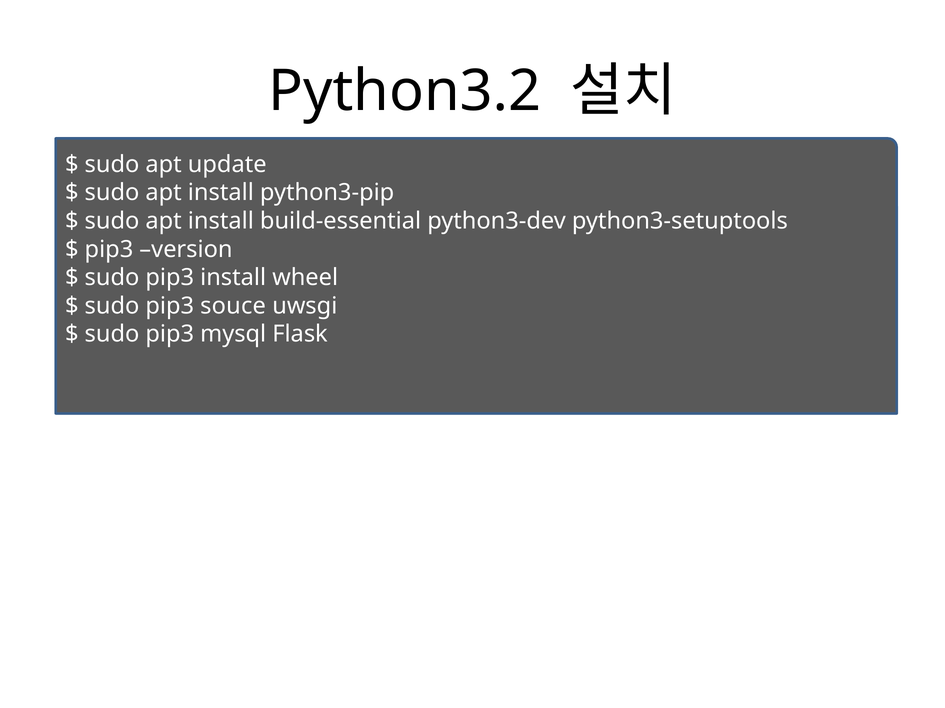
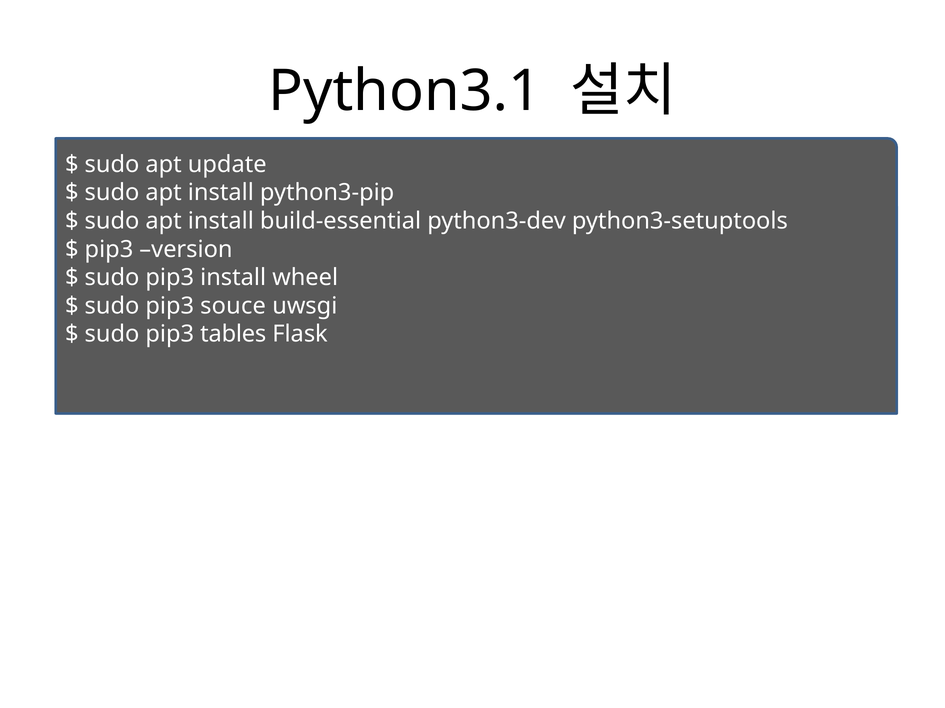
Python3.2: Python3.2 -> Python3.1 (405, 91)
mysql: mysql -> tables (233, 335)
